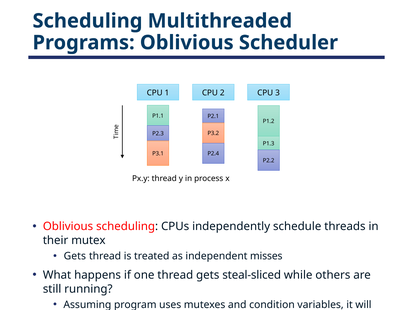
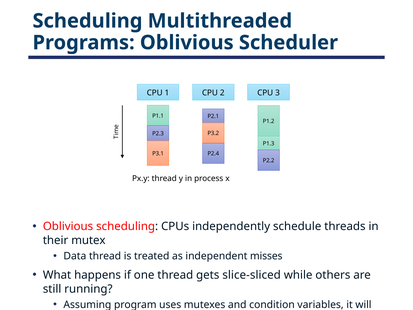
Gets: Gets -> Data (75, 256)
steal-sliced: steal-sliced -> slice-sliced (252, 275)
